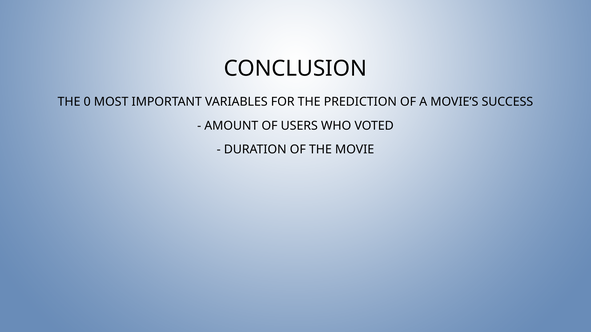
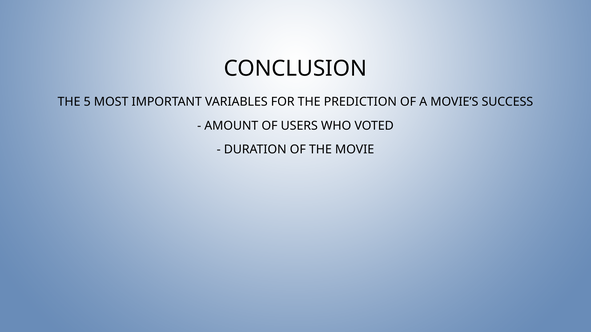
0: 0 -> 5 (87, 102)
